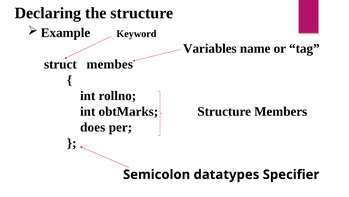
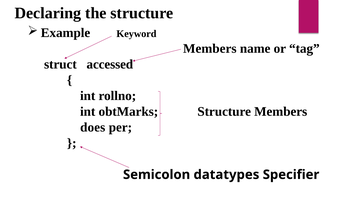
Variables: Variables -> Members (210, 48)
membes: membes -> accessed (110, 64)
